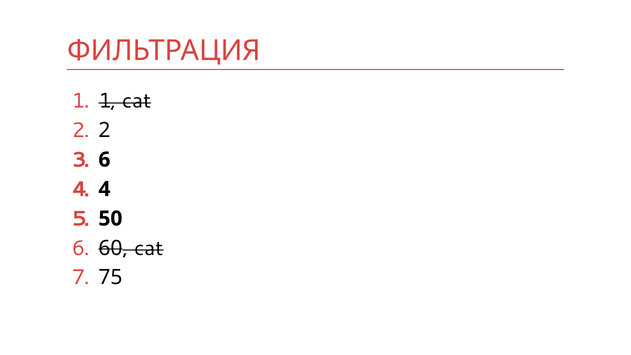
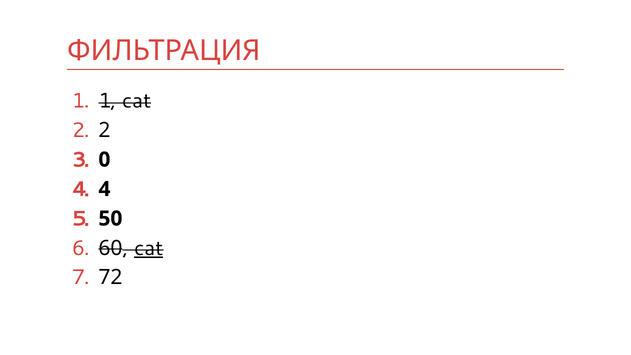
3 6: 6 -> 0 (104, 160)
cat underline: none -> present (149, 248)
75: 75 -> 72 (110, 277)
